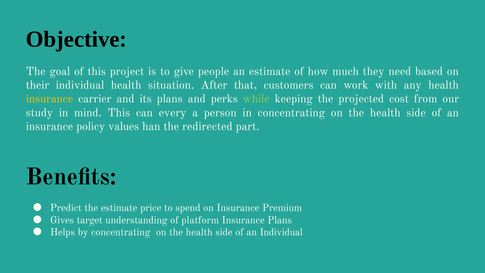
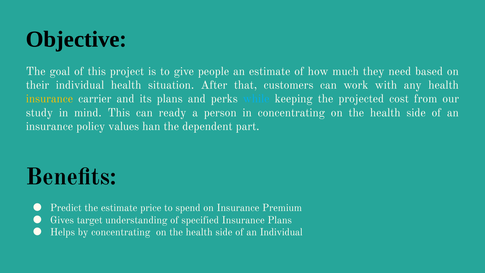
while colour: light green -> light blue (256, 99)
every: every -> ready (173, 113)
redirected: redirected -> dependent (207, 126)
platform: platform -> specified (200, 220)
